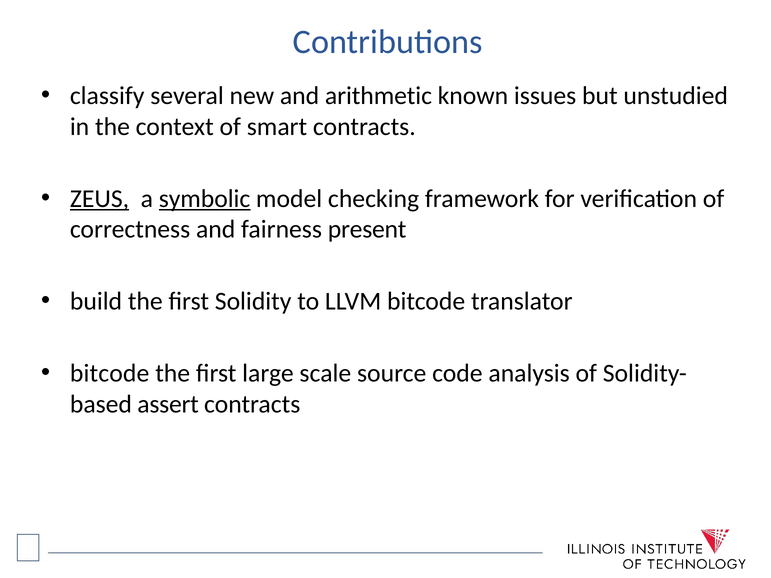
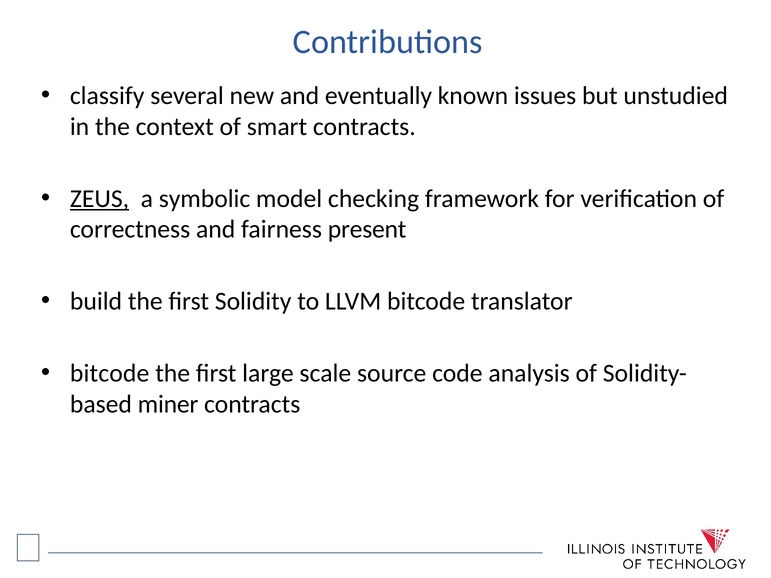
arithmetic: arithmetic -> eventually (379, 96)
symbolic underline: present -> none (205, 199)
assert: assert -> miner (168, 404)
